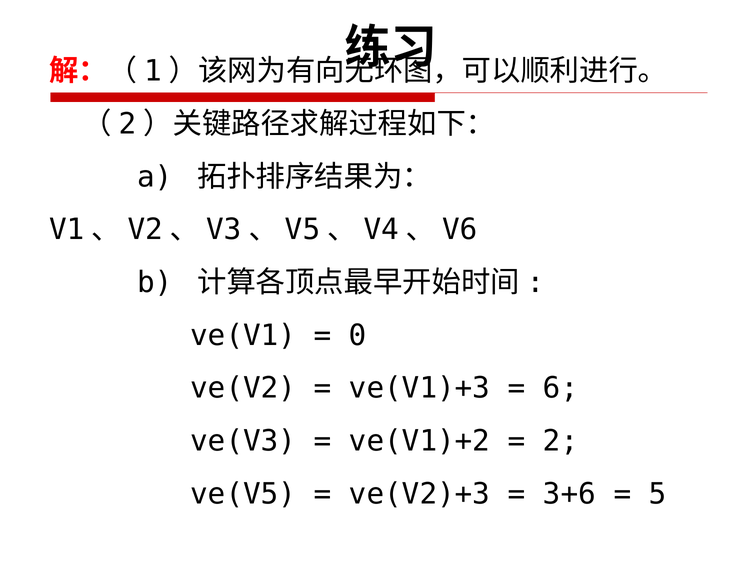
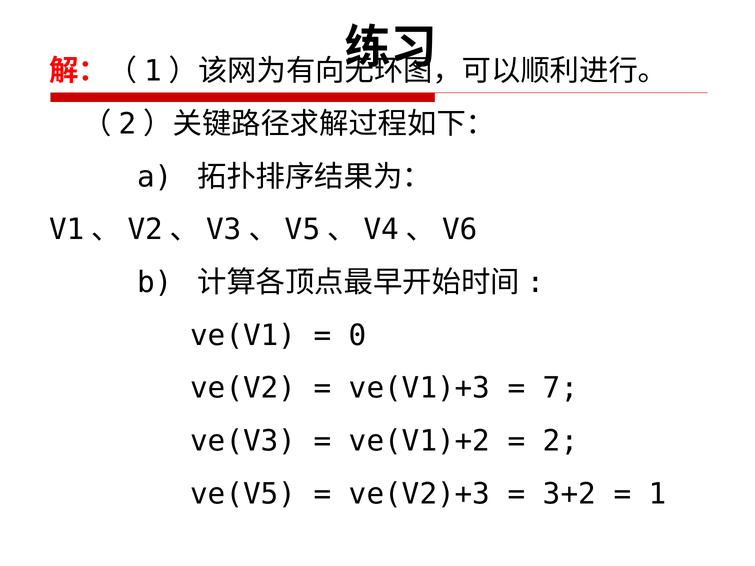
6: 6 -> 7 (561, 388)
3+6: 3+6 -> 3+2 (569, 494)
5: 5 -> 1 (658, 494)
